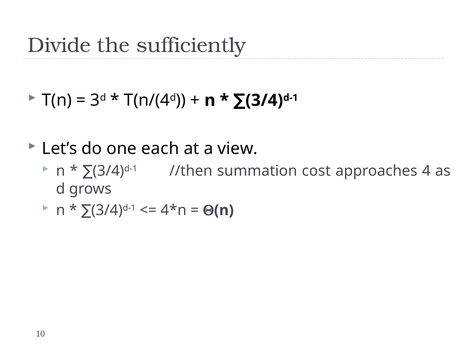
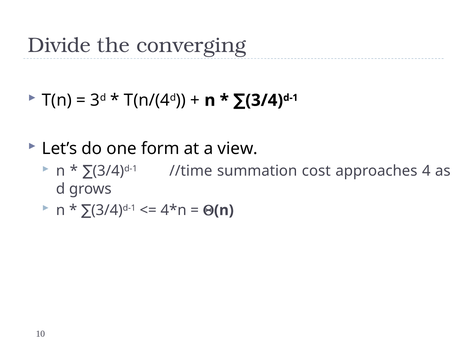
sufficiently: sufficiently -> converging (191, 45)
each: each -> form (160, 148)
//then: //then -> //time (191, 171)
